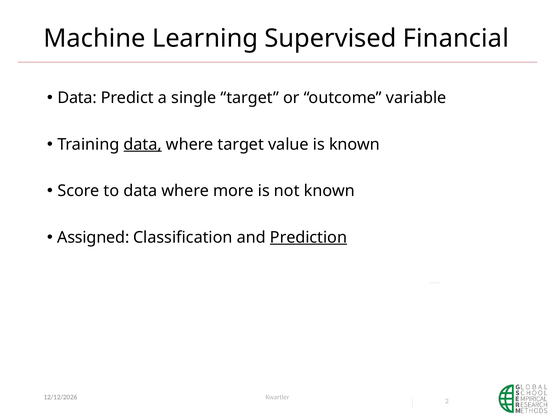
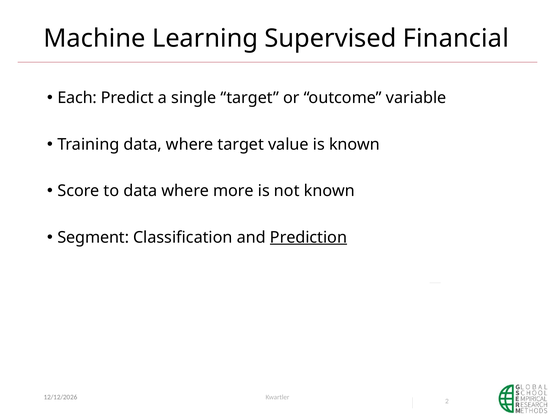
Data: Data -> Each (77, 98)
data underline: present -> none (143, 144)
Assigned: Assigned -> Segment (93, 238)
